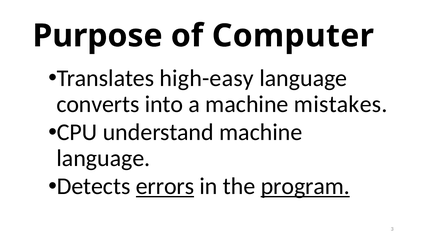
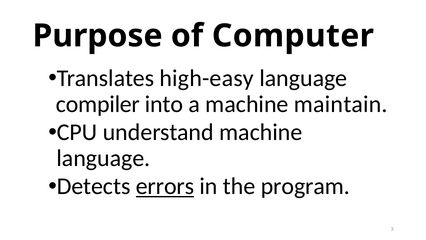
converts: converts -> compiler (98, 104)
mistakes: mistakes -> maintain (341, 104)
program underline: present -> none (305, 186)
